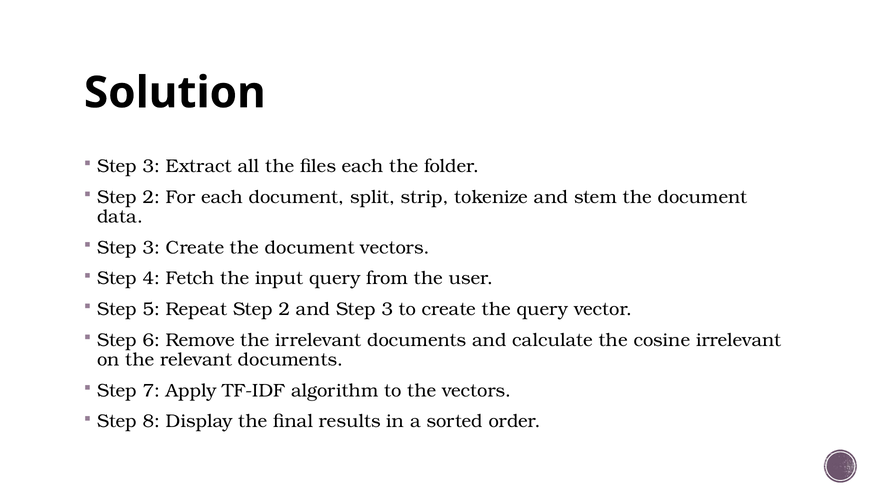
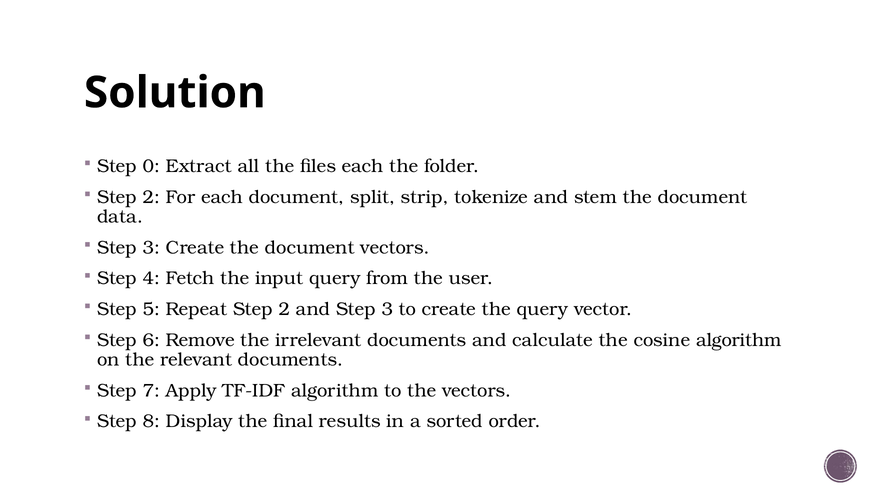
3: 3 -> 0 (151, 166)
cosine irrelevant: irrelevant -> algorithm (739, 340)
